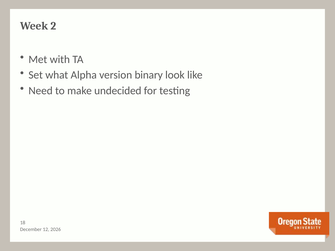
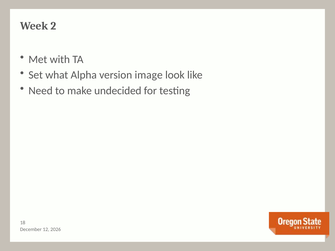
binary: binary -> image (149, 75)
